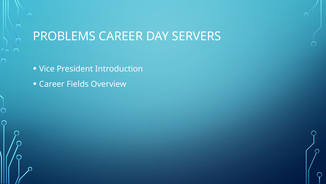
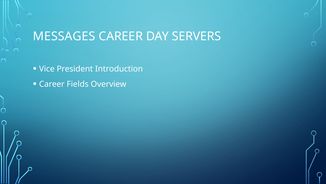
PROBLEMS: PROBLEMS -> MESSAGES (64, 36)
